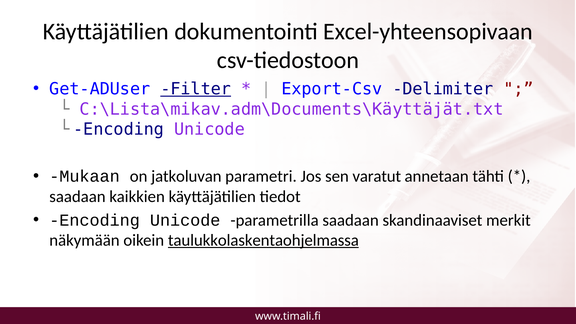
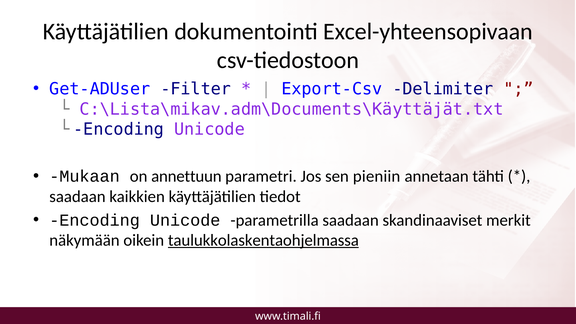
Filter underline: present -> none (196, 89)
jatkoluvan: jatkoluvan -> annettuun (186, 176)
varatut: varatut -> pieniin (377, 176)
